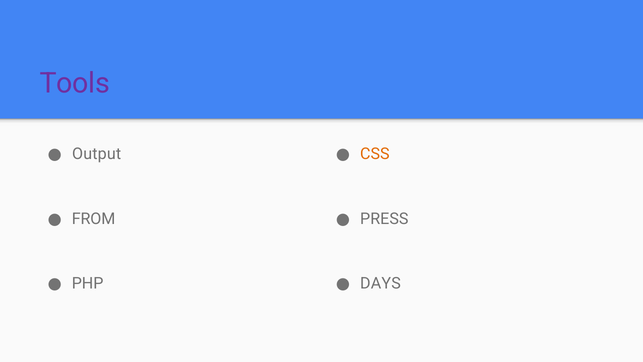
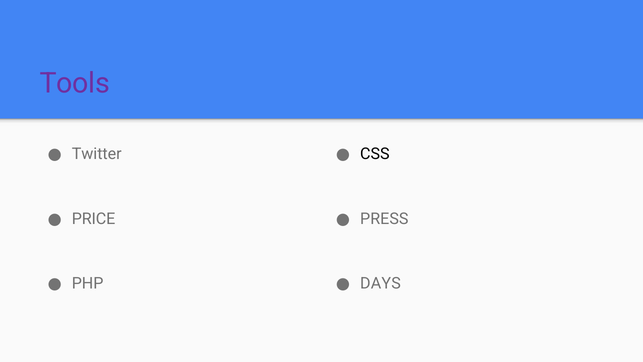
Output: Output -> Twitter (97, 154)
CSS colour: orange -> black (375, 154)
FROM: FROM -> PRICE (94, 219)
